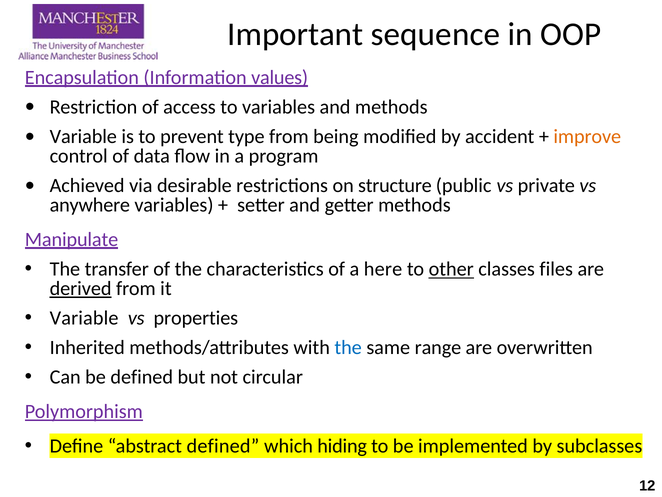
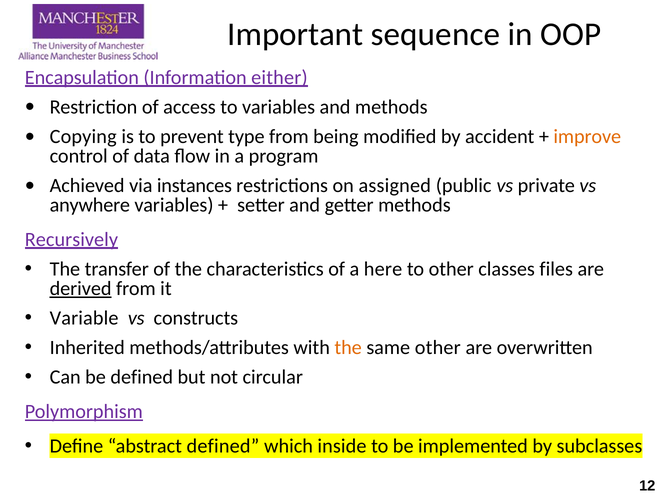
values: values -> either (279, 77)
Variable: Variable -> Copying (83, 137)
desirable: desirable -> instances (194, 186)
structure: structure -> assigned (395, 186)
Manipulate: Manipulate -> Recursively (71, 239)
other underline: present -> none (451, 269)
properties: properties -> constructs (196, 318)
the colour: blue -> orange (348, 347)
same range: range -> other (438, 347)
hiding: hiding -> inside (342, 445)
